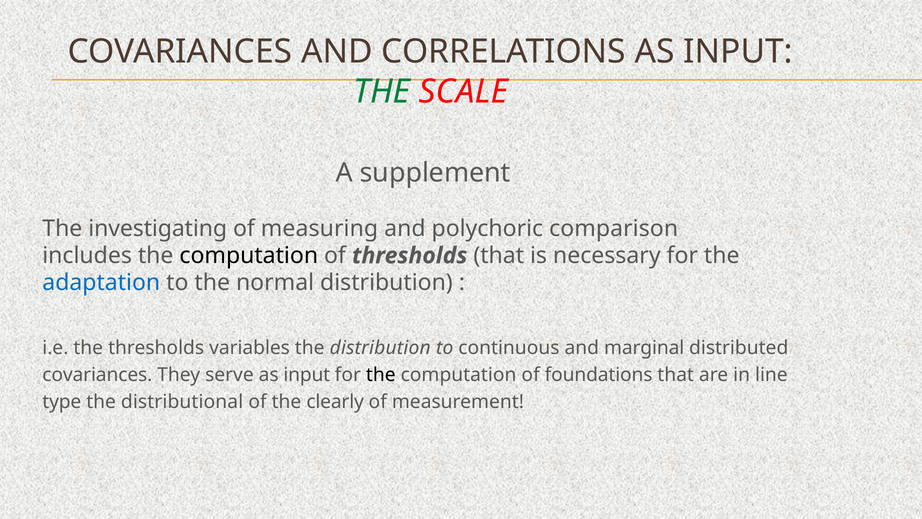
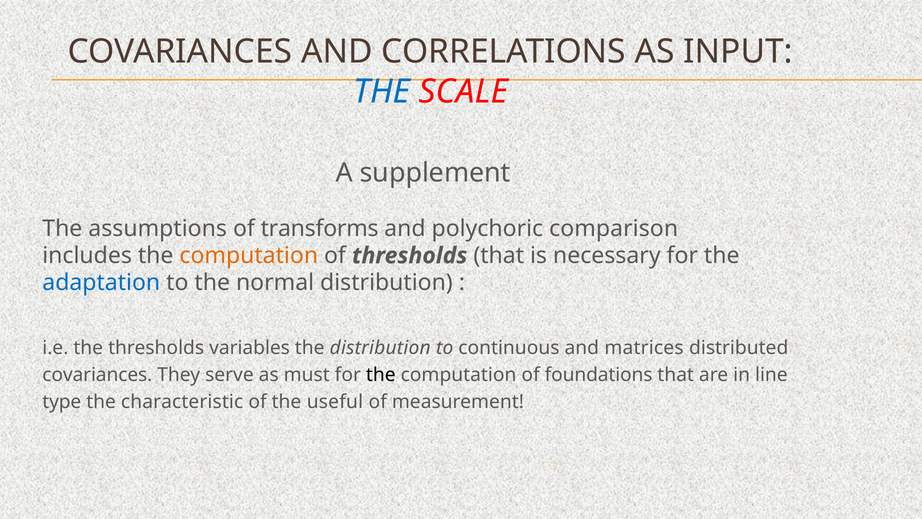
THE colour: green -> blue (382, 92)
investigating: investigating -> assumptions (158, 229)
measuring: measuring -> transforms (320, 229)
computation colour: black -> orange (249, 255)
marginal: marginal -> matrices (644, 348)
serve as input: input -> must (307, 375)
distributional: distributional -> characteristic (182, 402)
clearly: clearly -> useful (335, 402)
